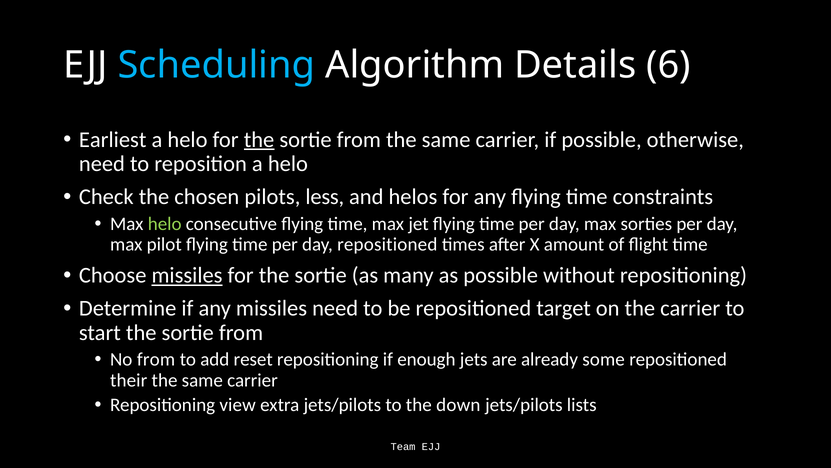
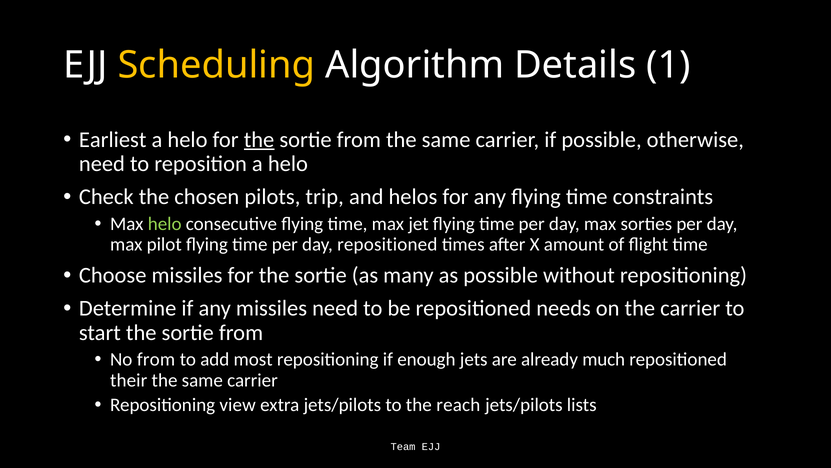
Scheduling colour: light blue -> yellow (216, 65)
6: 6 -> 1 (669, 65)
less: less -> trip (325, 197)
missiles underline: present -> none (187, 275)
target: target -> needs (564, 308)
reset: reset -> most (253, 359)
some: some -> much (604, 359)
down: down -> reach (458, 405)
